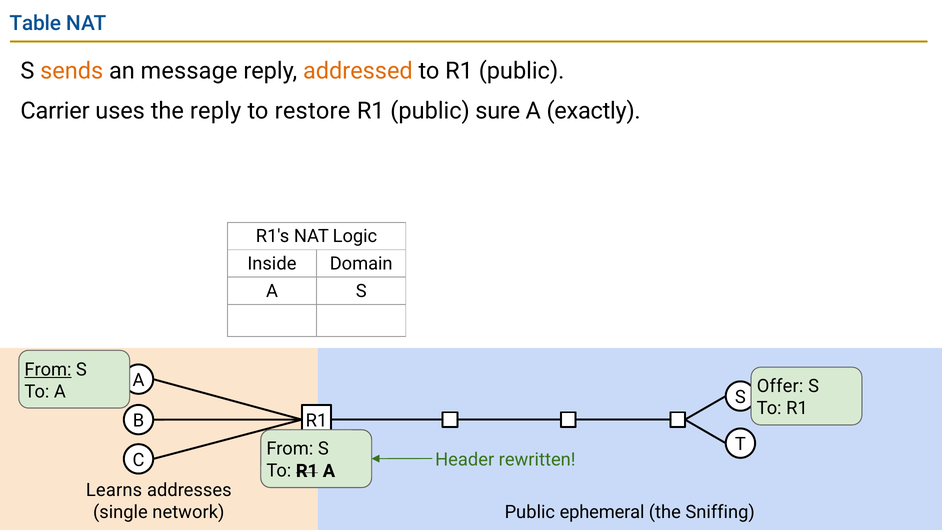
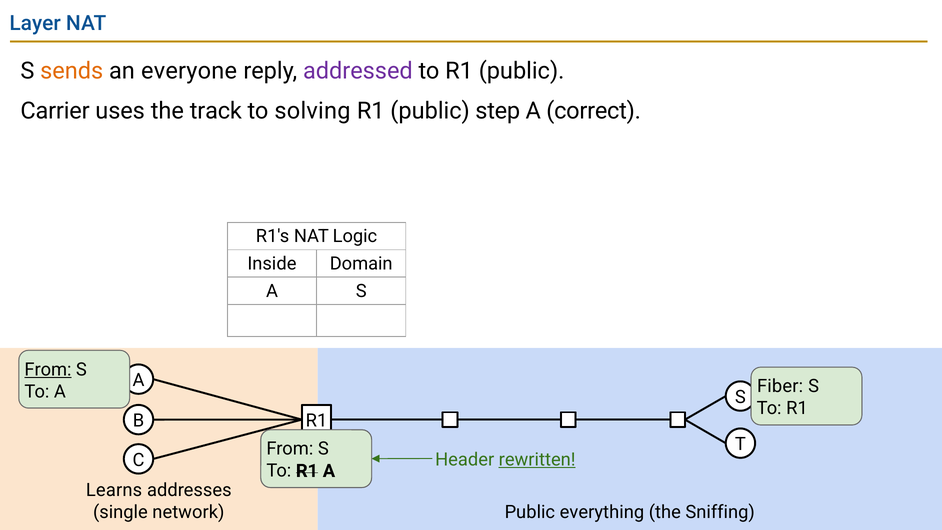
Table: Table -> Layer (35, 23)
message: message -> everyone (189, 71)
addressed colour: orange -> purple (358, 71)
the reply: reply -> track (216, 111)
restore: restore -> solving (312, 111)
sure: sure -> step (498, 111)
exactly: exactly -> correct (594, 111)
Offer: Offer -> Fiber (780, 386)
rewritten underline: none -> present (537, 460)
ephemeral: ephemeral -> everything (602, 512)
